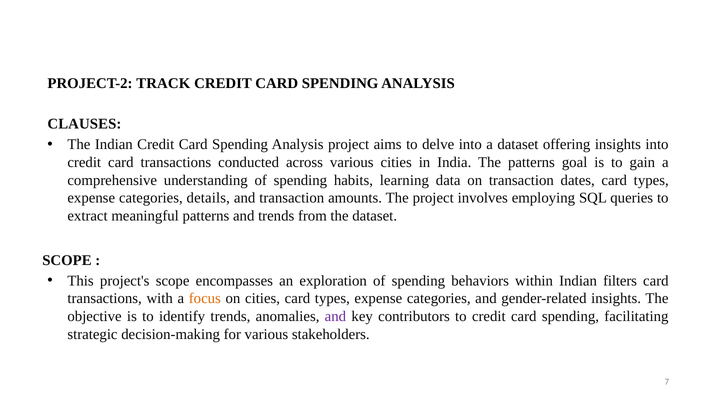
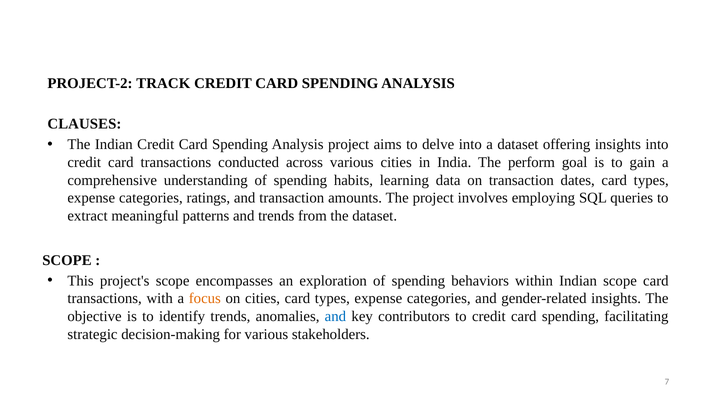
The patterns: patterns -> perform (531, 162)
details: details -> ratings (208, 198)
Indian filters: filters -> scope (620, 280)
and colour: purple -> blue (335, 316)
